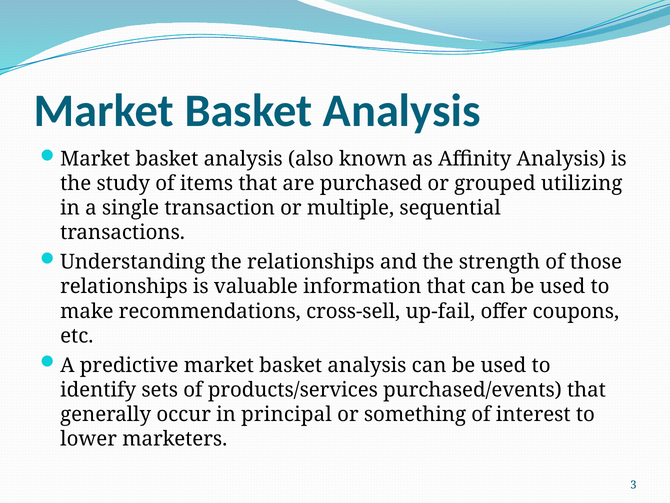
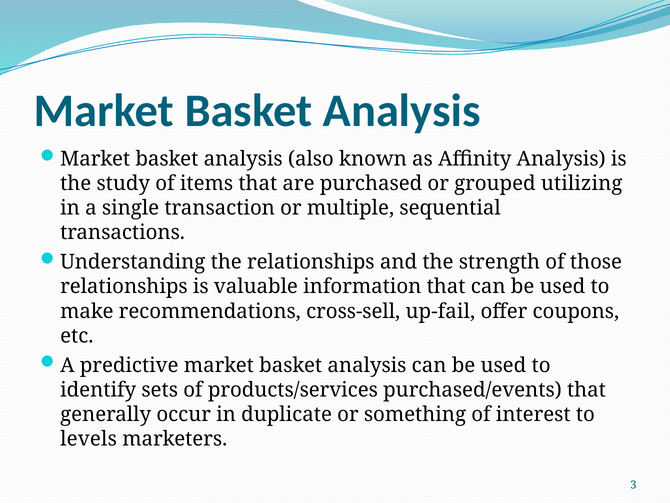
principal: principal -> duplicate (287, 414)
lower: lower -> levels (89, 439)
